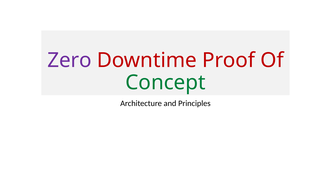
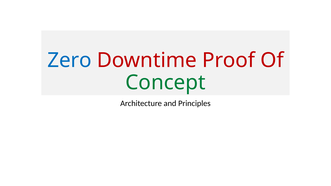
Zero colour: purple -> blue (69, 60)
